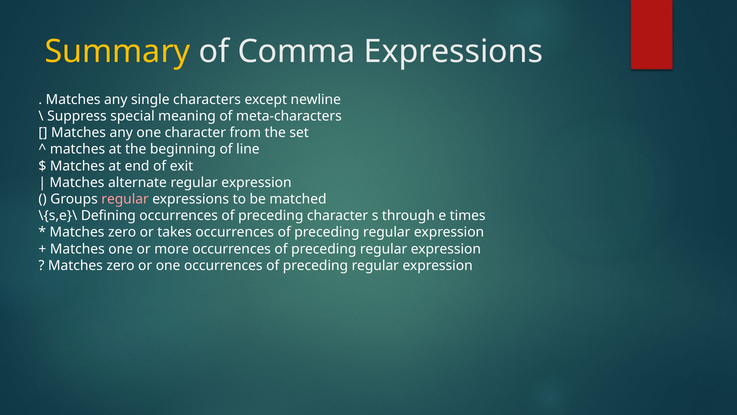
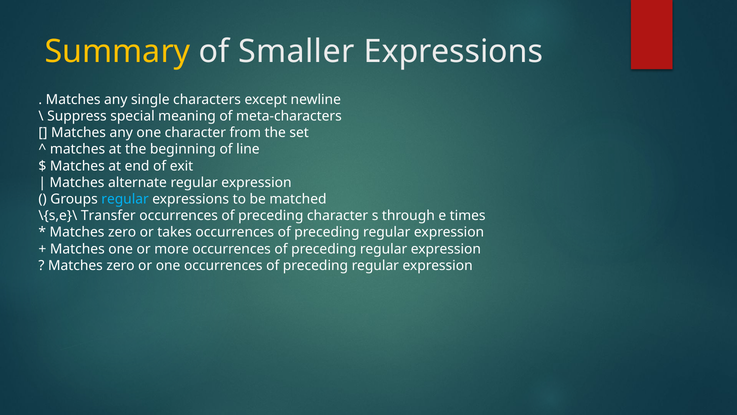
Comma: Comma -> Smaller (296, 52)
regular colour: pink -> light blue (125, 199)
Defining: Defining -> Transfer (108, 216)
